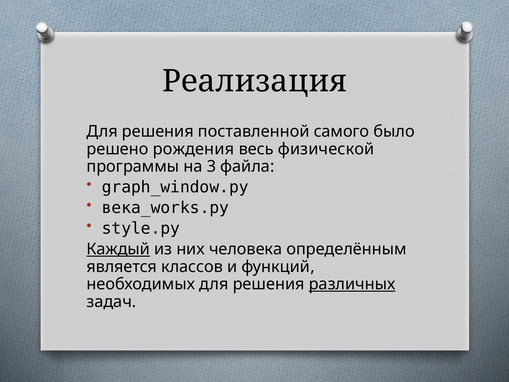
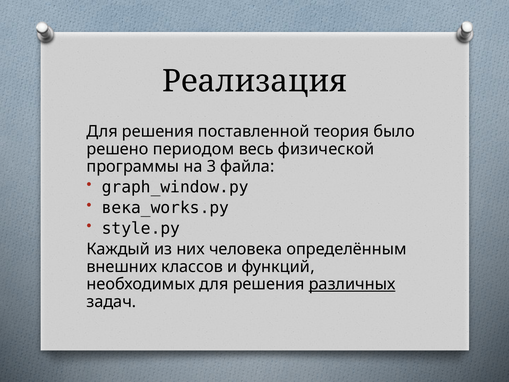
самого: самого -> теория (341, 131)
рождения: рождения -> периодом (193, 149)
Каждый underline: present -> none (118, 249)
является: является -> внешних (122, 266)
